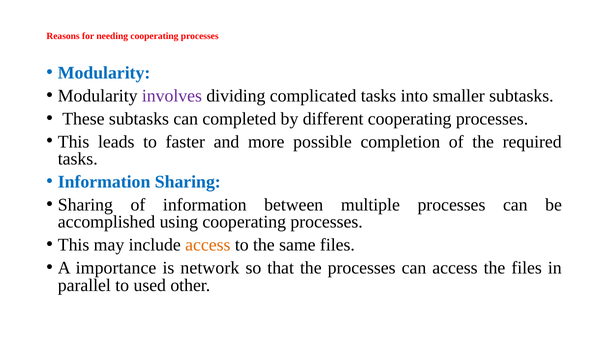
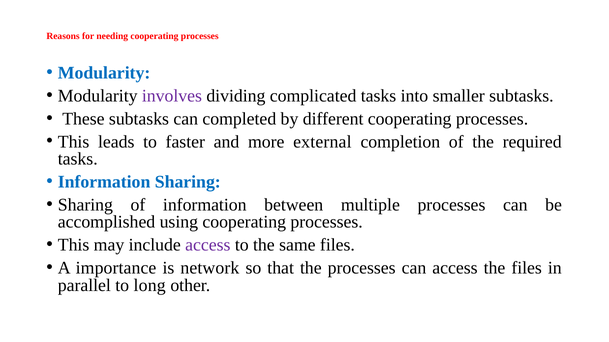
possible: possible -> external (322, 142)
access colour: orange -> purple (208, 245)
used: used -> long (150, 286)
